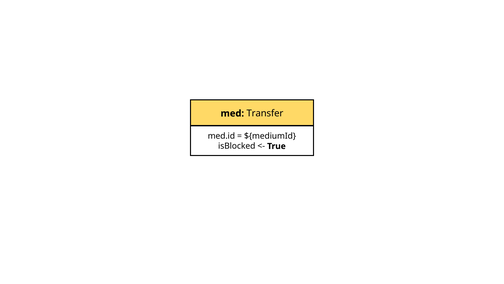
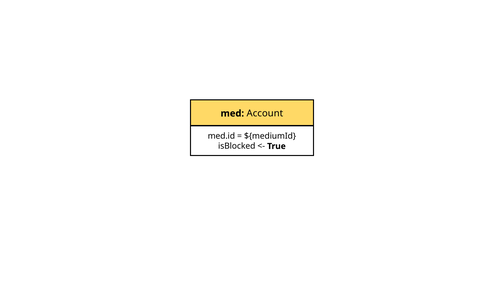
Transfer: Transfer -> Account (265, 113)
